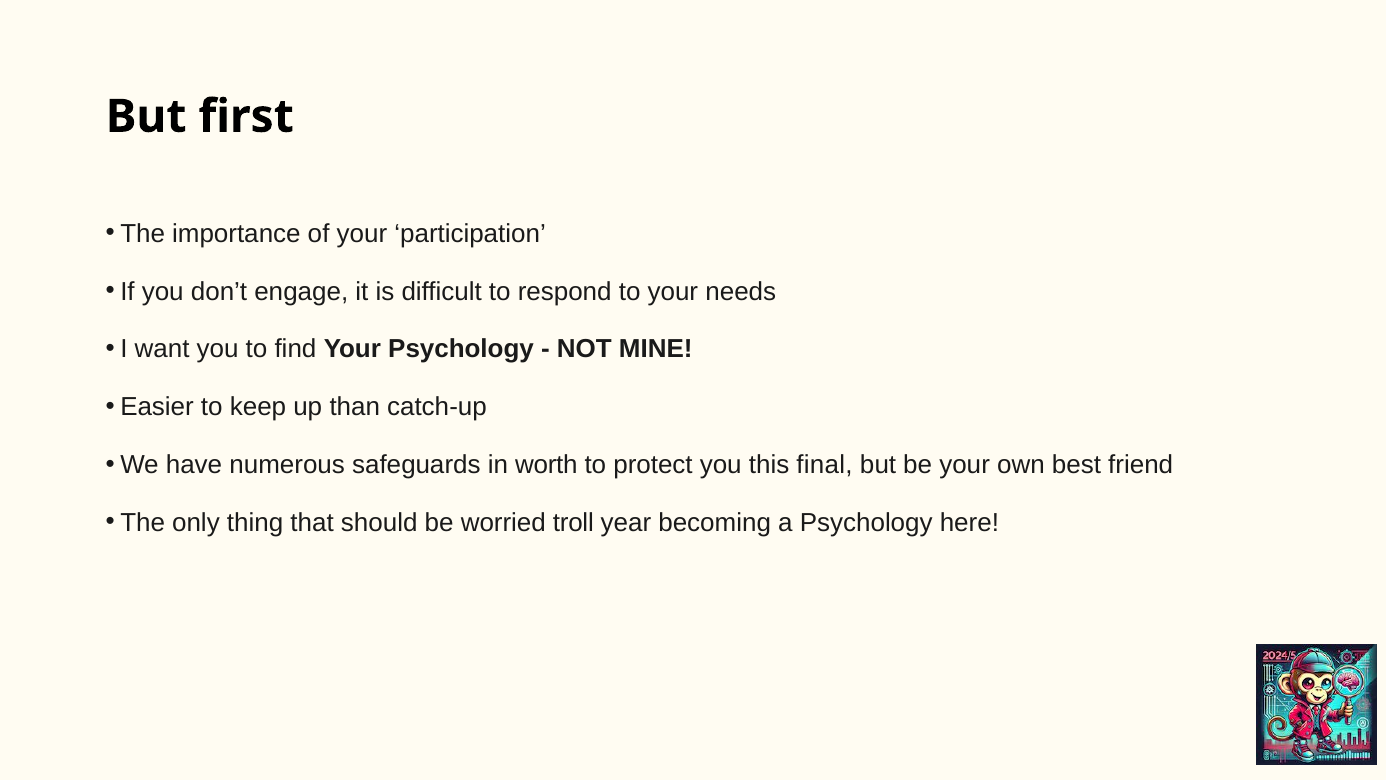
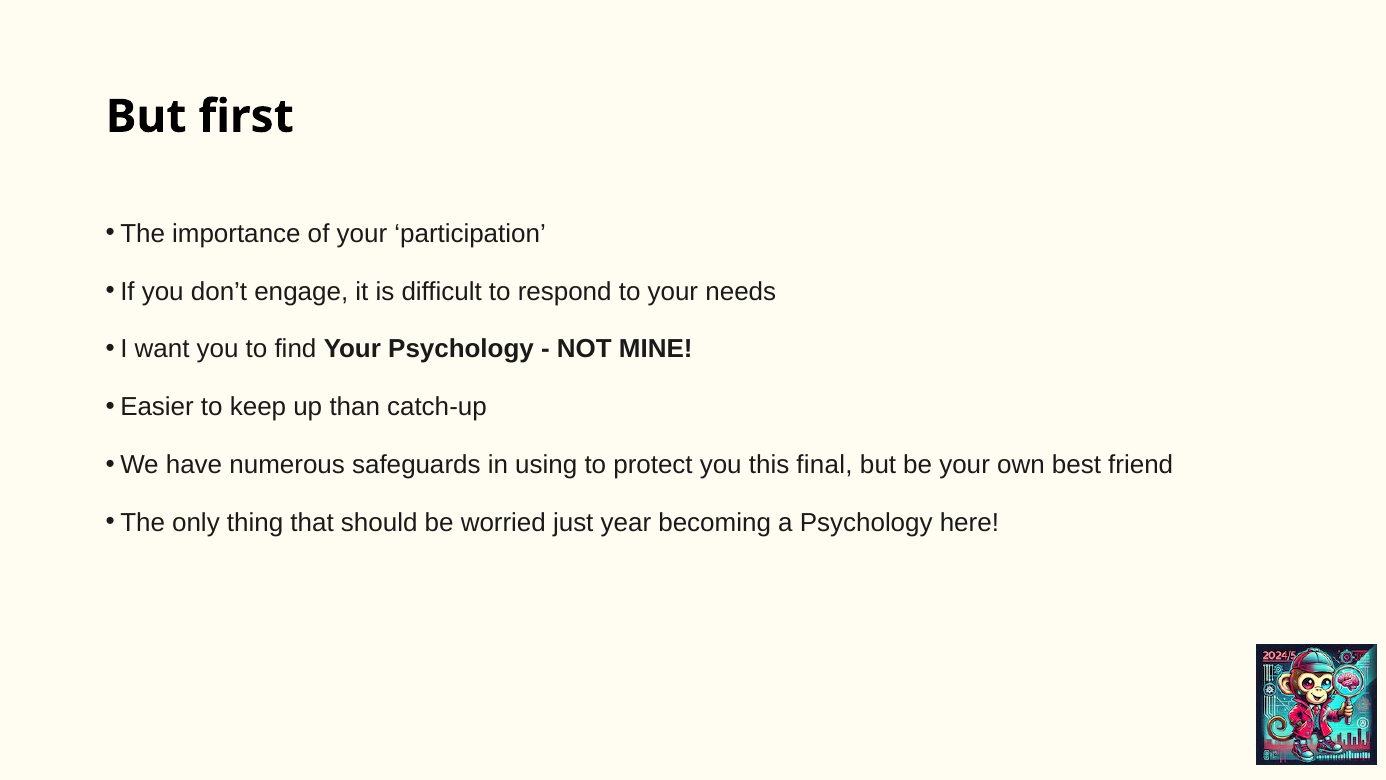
worth: worth -> using (546, 465)
troll: troll -> just (573, 522)
